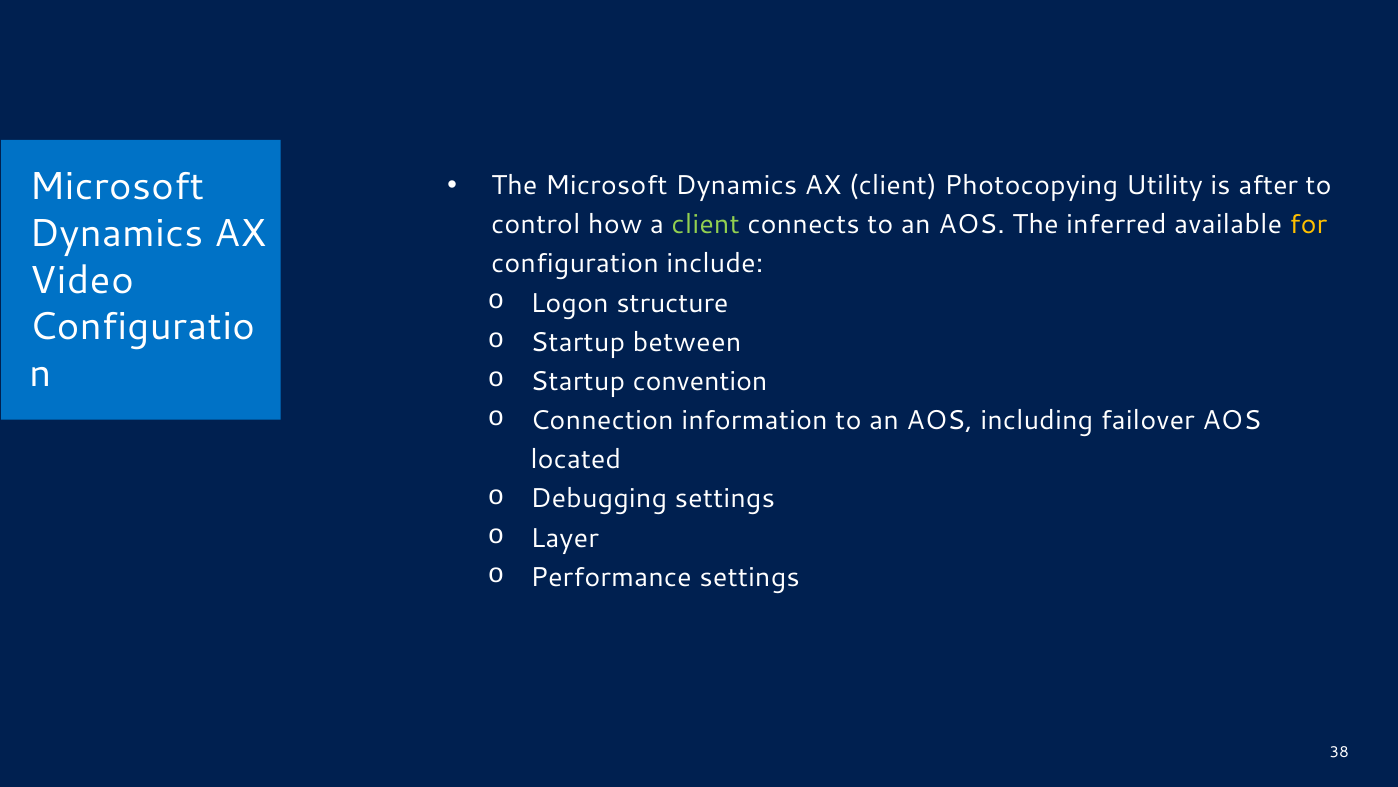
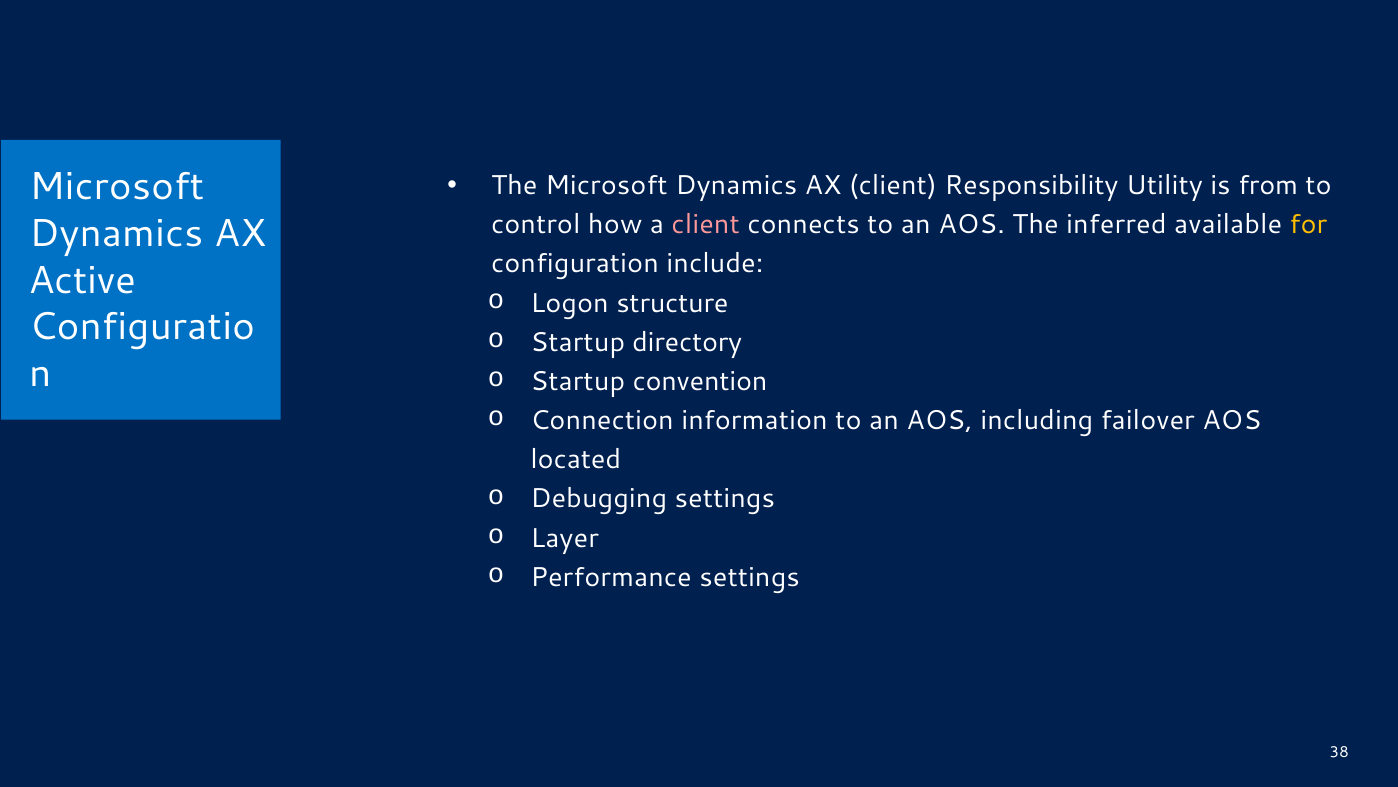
Photocopying: Photocopying -> Responsibility (1031, 185)
after: after -> from (1268, 185)
client colour: light green -> pink (706, 225)
Video: Video -> Active (82, 280)
between: between -> directory (687, 342)
